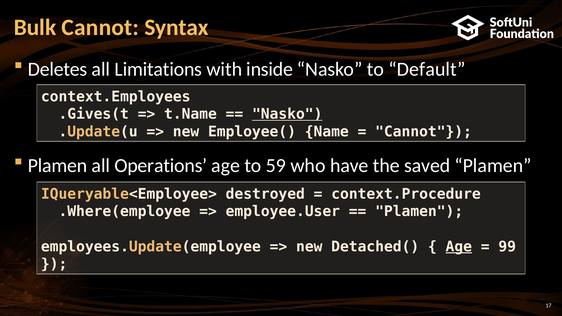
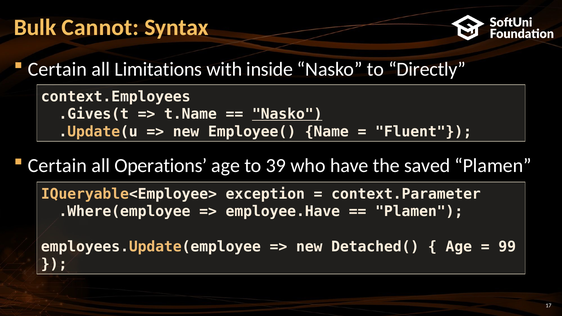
Deletes: Deletes -> Certain (57, 69)
Default: Default -> Directly (427, 69)
Cannot: Cannot -> Fluent (424, 132)
Plamen: Plamen -> Certain (57, 166)
59: 59 -> 39 (276, 166)
destroyed: destroyed -> exception (265, 194)
context.Procedure: context.Procedure -> context.Parameter (406, 194)
employee.User: employee.User -> employee.Have (283, 212)
Age underline: present -> none (459, 247)
